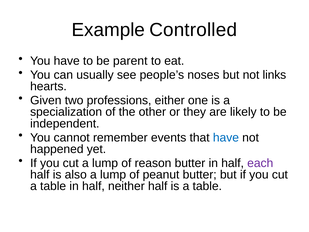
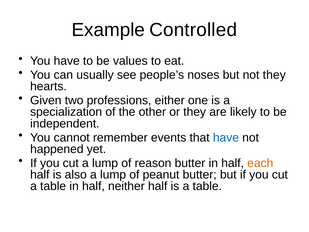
parent: parent -> values (130, 61)
not links: links -> they (274, 75)
each colour: purple -> orange (260, 163)
